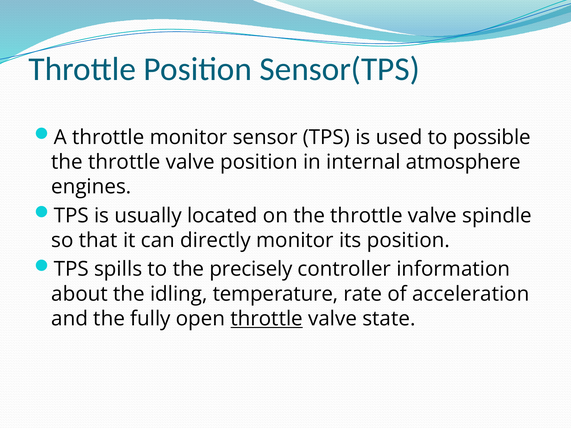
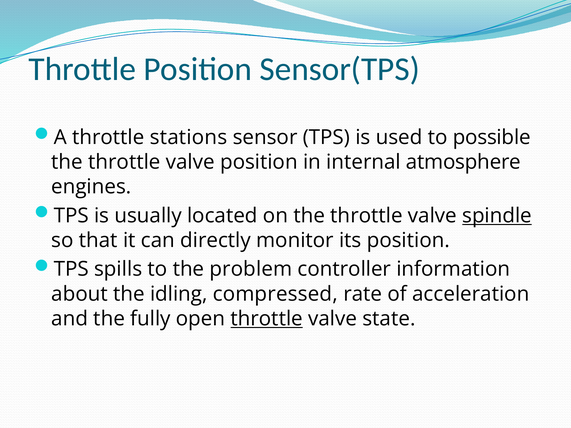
throttle monitor: monitor -> stations (188, 137)
spindle underline: none -> present (497, 216)
precisely: precisely -> problem (251, 269)
temperature: temperature -> compressed (275, 294)
